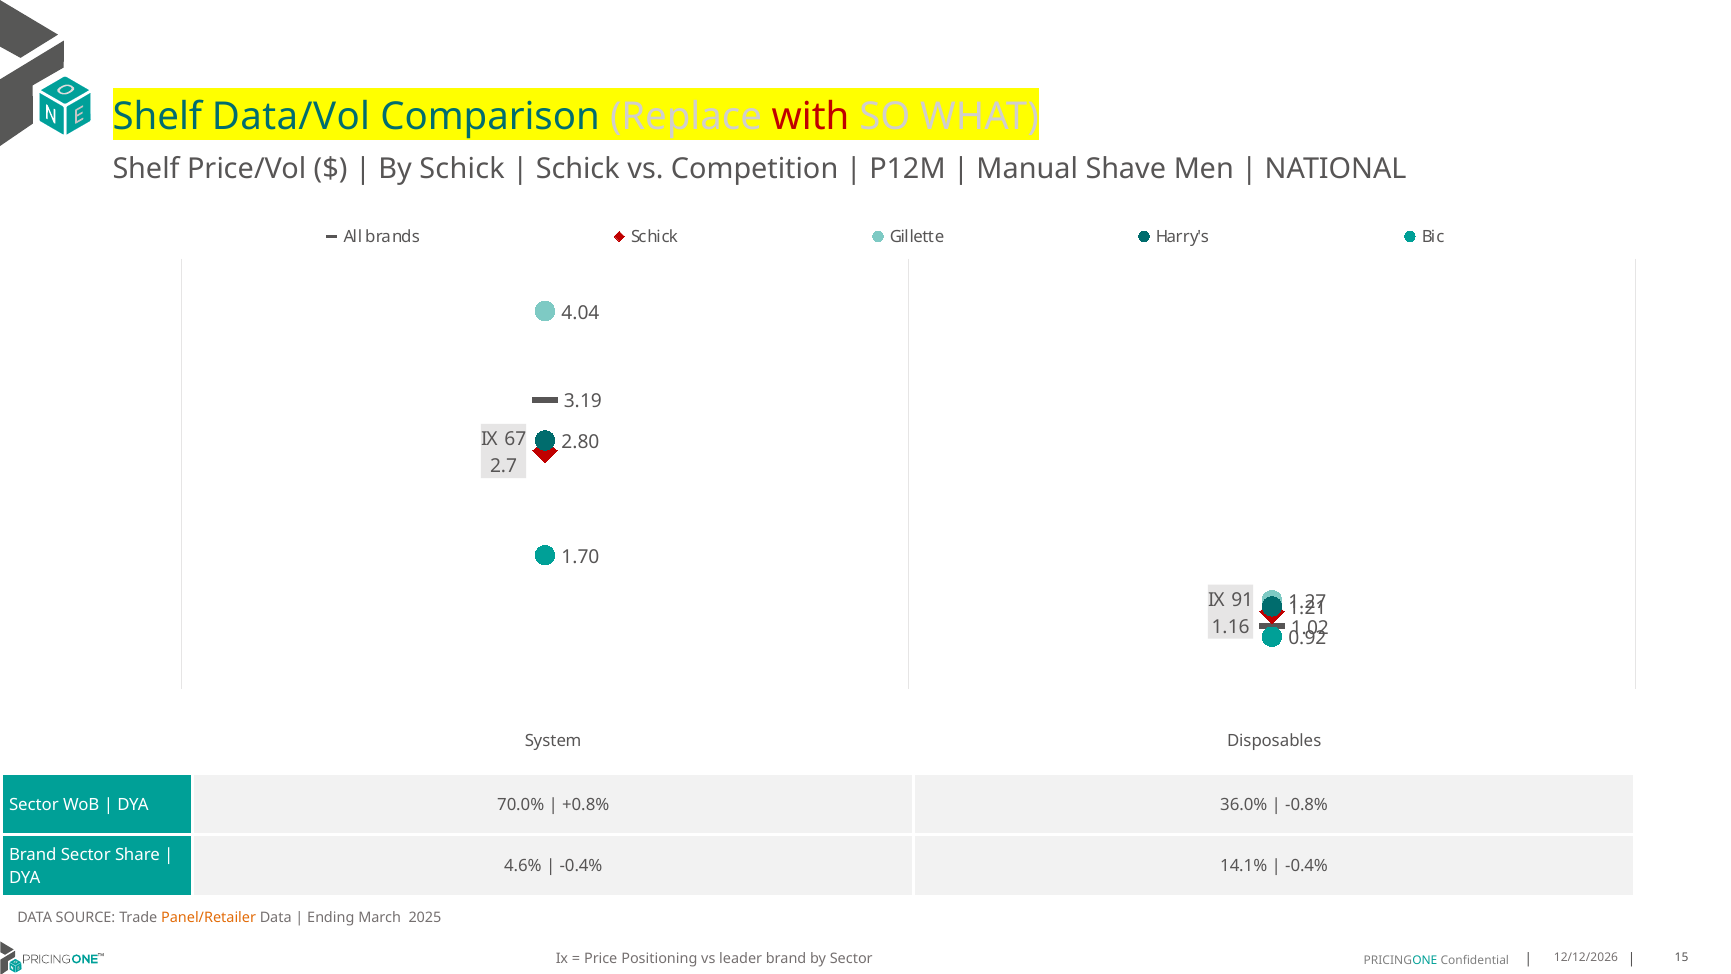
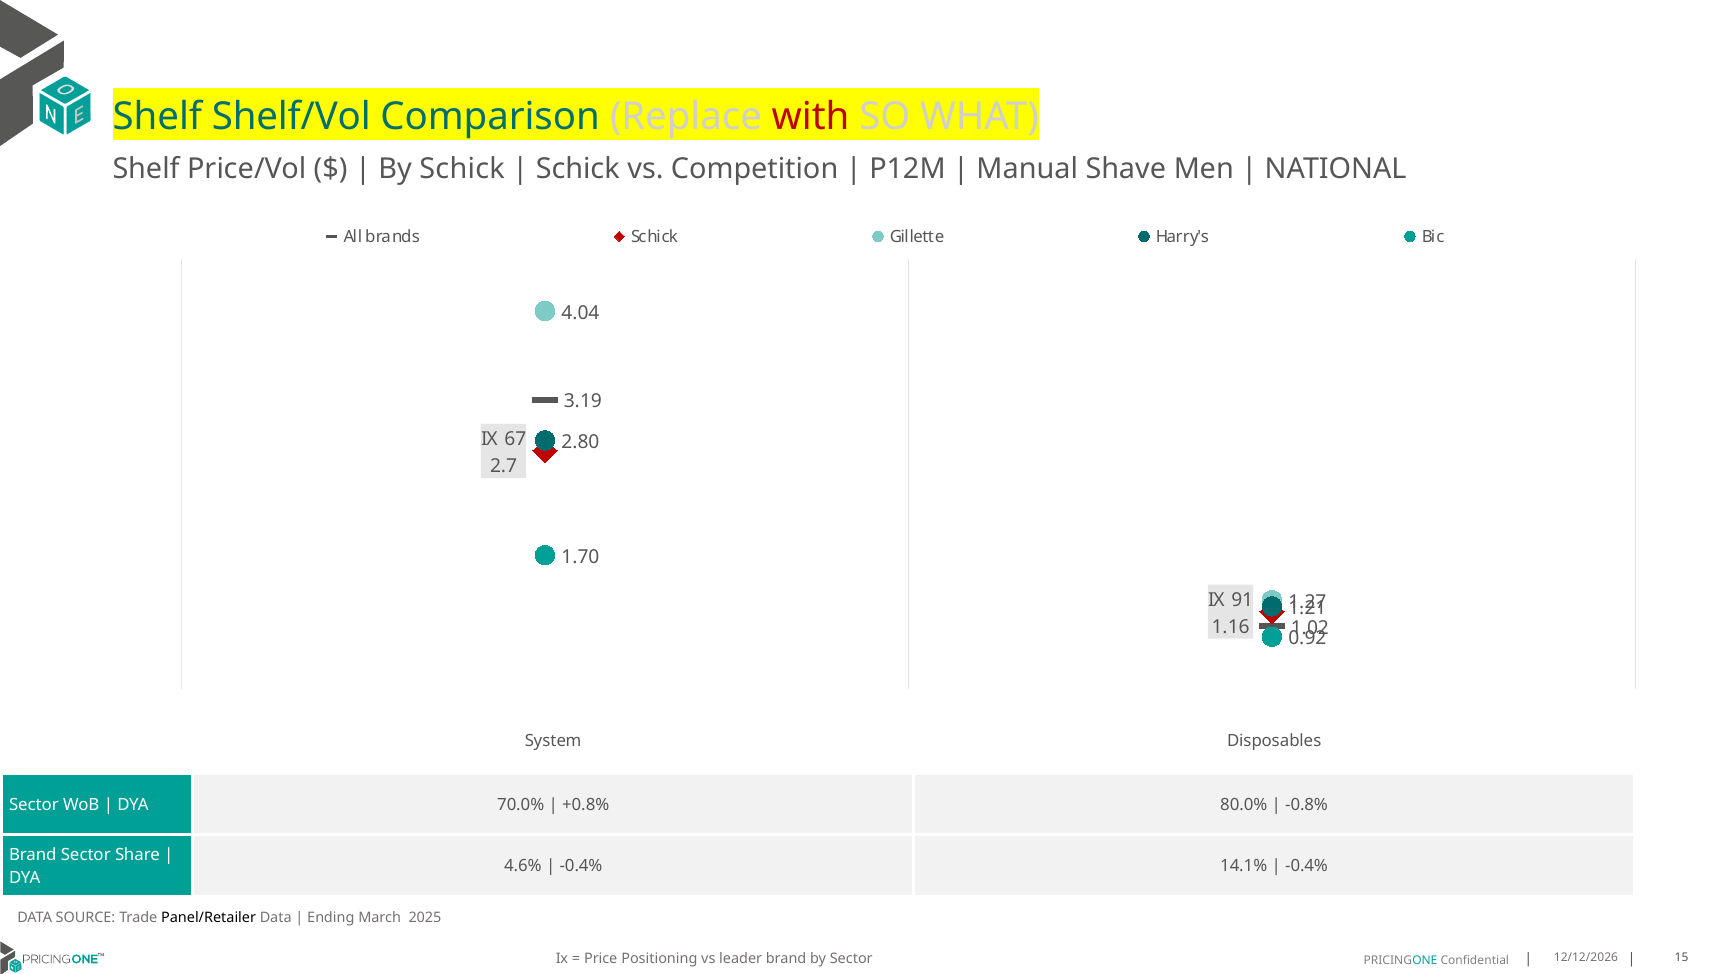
Data/Vol: Data/Vol -> Shelf/Vol (291, 116)
36.0%: 36.0% -> 80.0% (1244, 805)
Panel/Retailer colour: orange -> black (209, 917)
